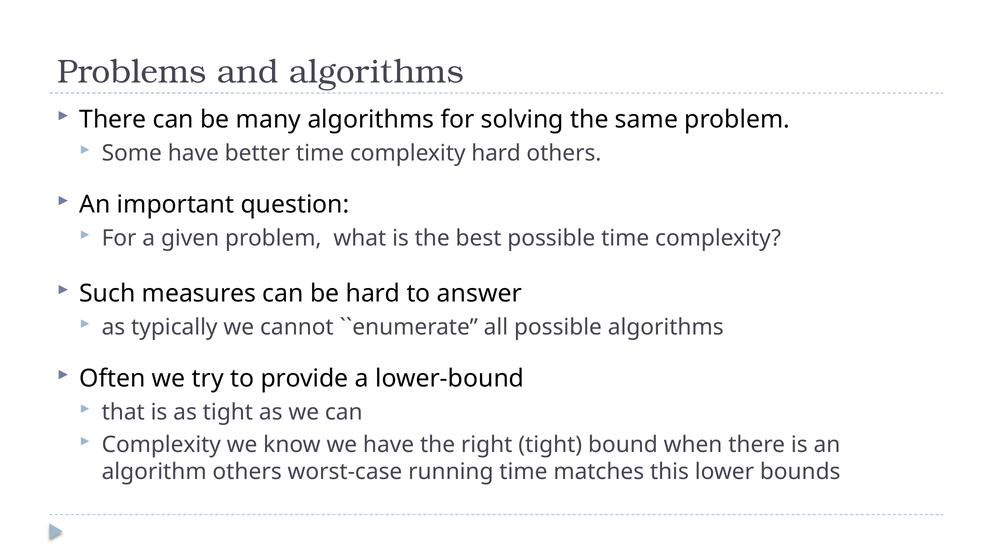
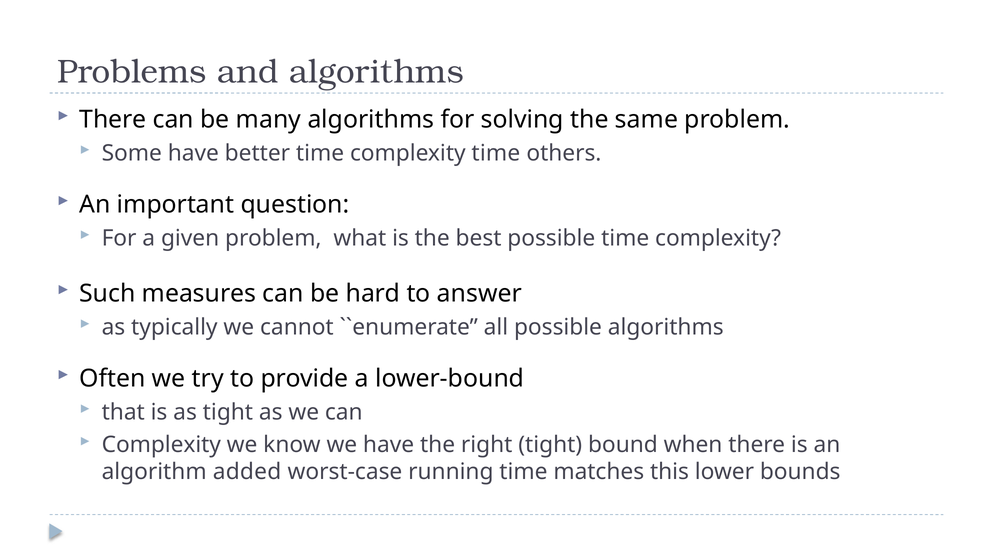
complexity hard: hard -> time (496, 153)
algorithm others: others -> added (247, 472)
